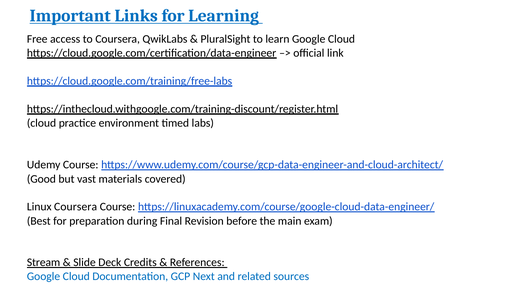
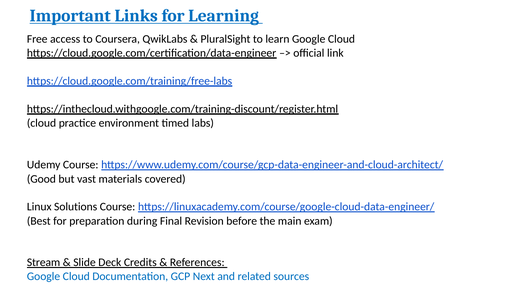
Linux Coursera: Coursera -> Solutions (76, 207)
